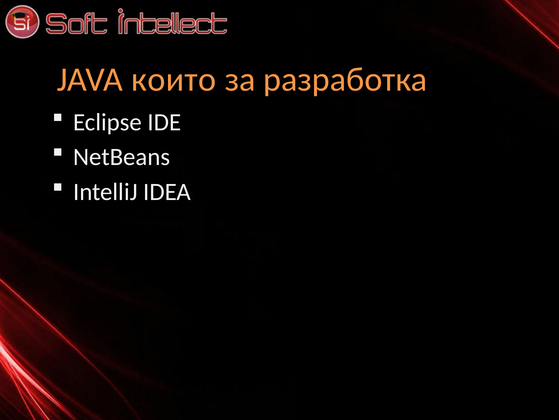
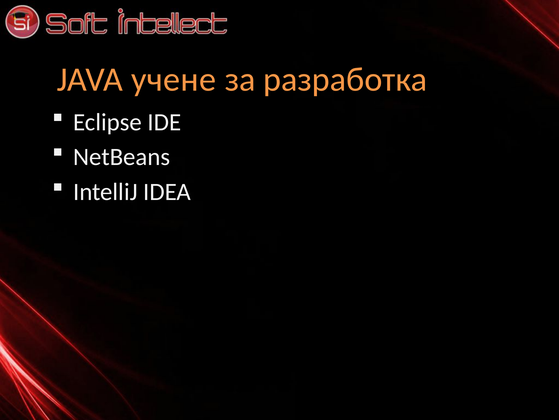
които: които -> учене (174, 79)
